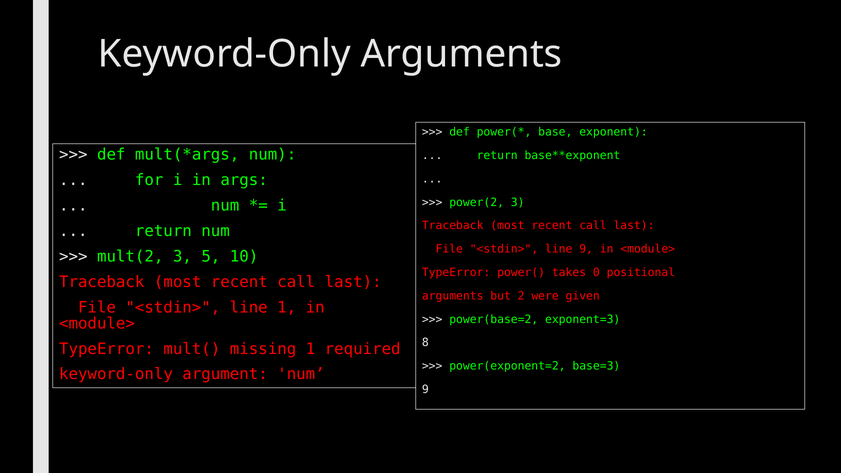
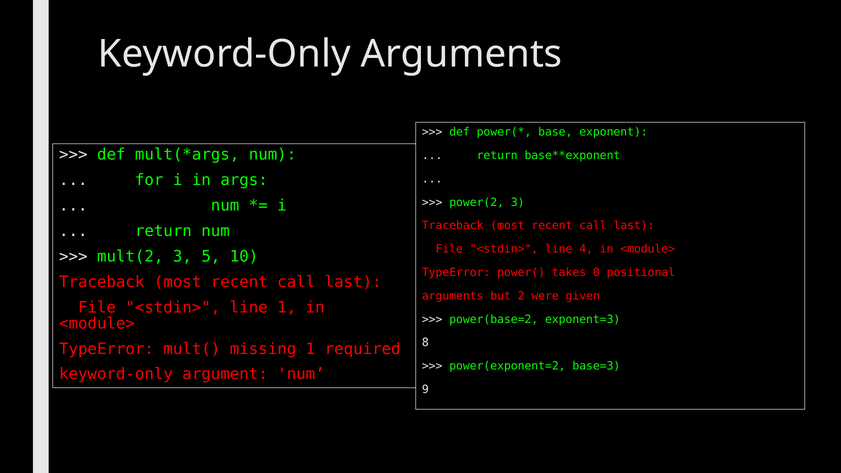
line 9: 9 -> 4 (586, 249)
